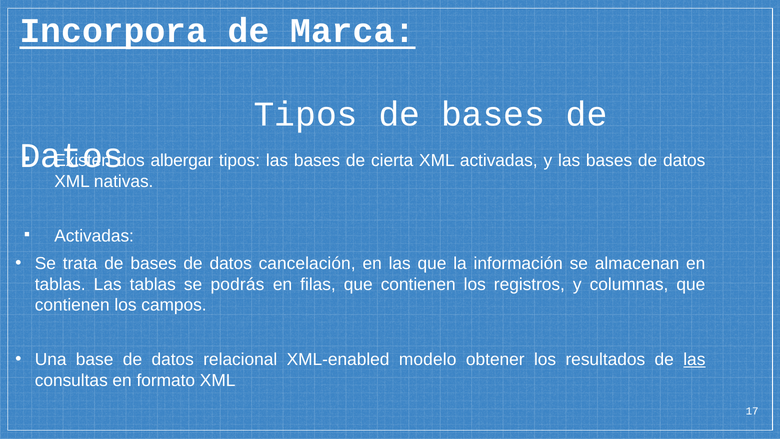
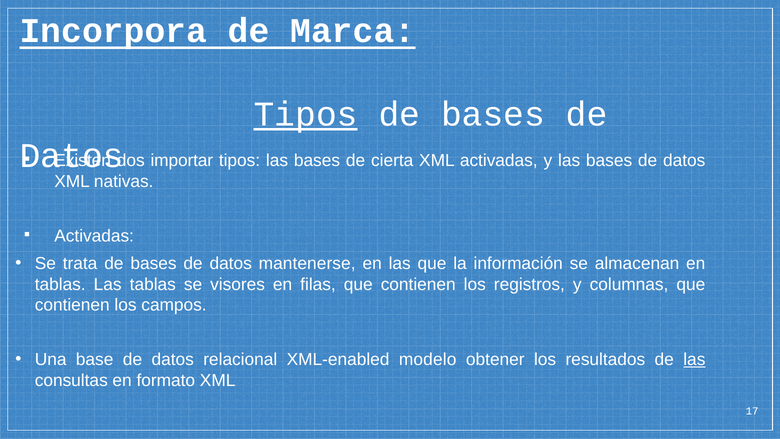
Tipos underline: none -> present (306, 114)
albergar: albergar -> importar (182, 161)
cancelación: cancelación -> mantenerse (307, 263)
podrás: podrás -> visores (238, 284)
